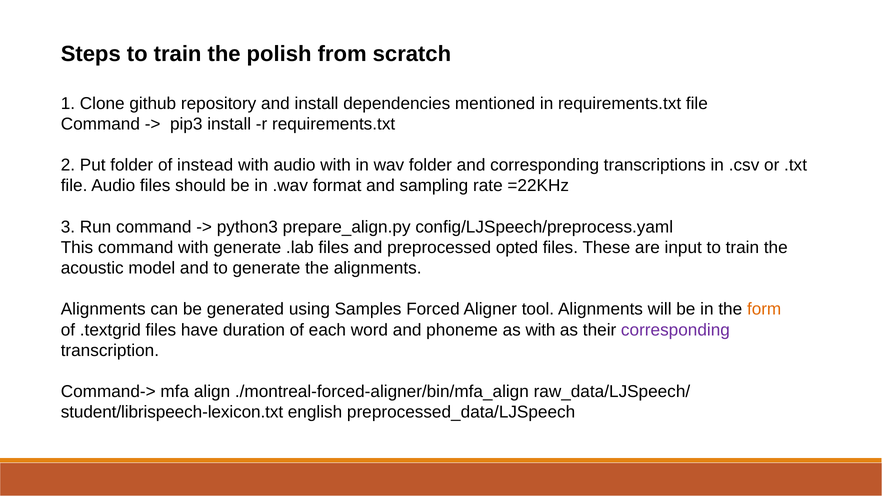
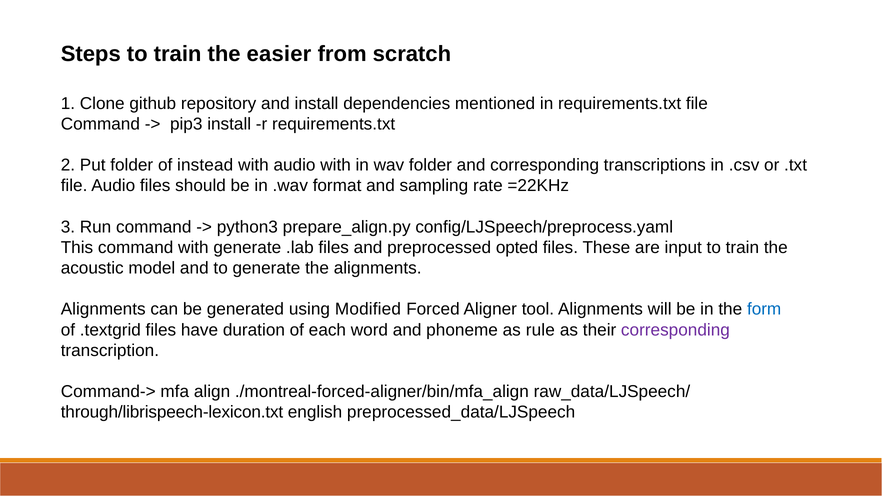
polish: polish -> easier (279, 54)
Samples: Samples -> Modified (368, 309)
form colour: orange -> blue (764, 309)
as with: with -> rule (540, 330)
student/librispeech-lexicon.txt: student/librispeech-lexicon.txt -> through/librispeech-lexicon.txt (172, 412)
